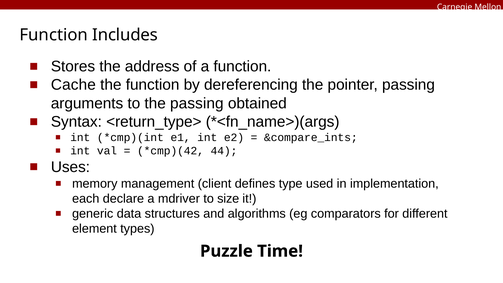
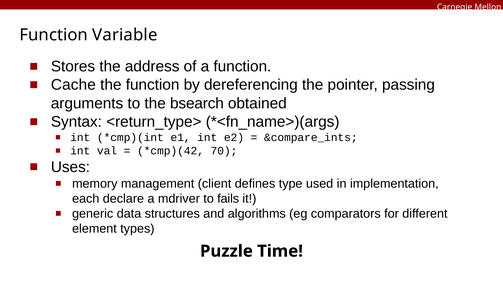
Includes: Includes -> Variable (125, 35)
the passing: passing -> bsearch (197, 103)
44: 44 -> 70 (224, 151)
size: size -> fails (228, 199)
